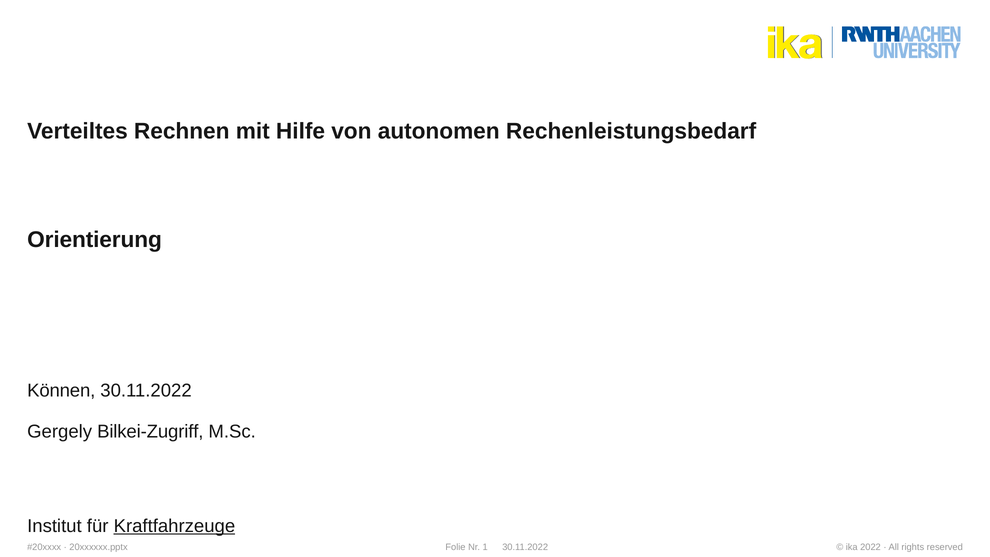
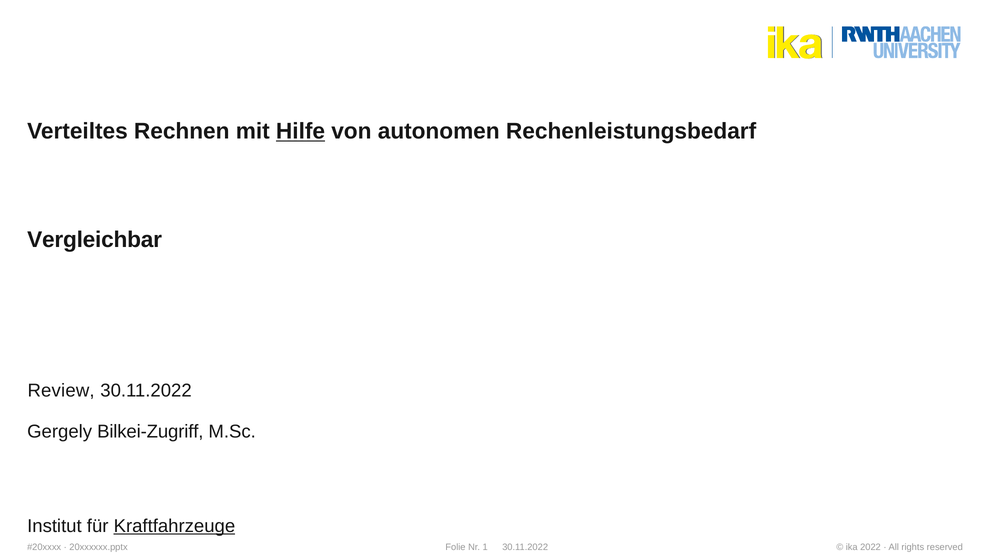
Hilfe underline: none -> present (301, 131)
Orientierung: Orientierung -> Vergleichbar (95, 240)
Können: Können -> Review (61, 390)
